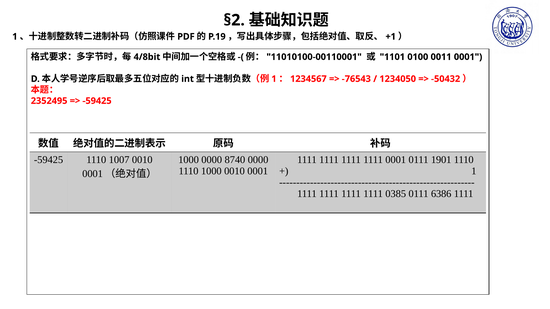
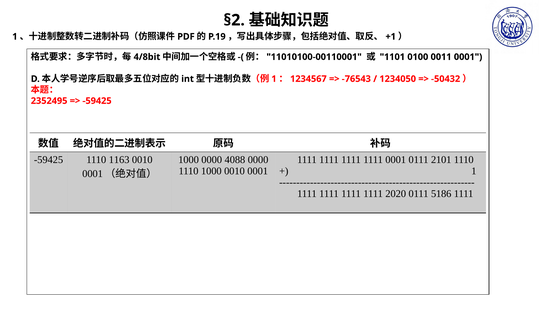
1007: 1007 -> 1163 (119, 160)
8740: 8740 -> 4088 (235, 160)
1901: 1901 -> 2101 (441, 160)
0385: 0385 -> 2020 (396, 194)
6386: 6386 -> 5186 (441, 194)
